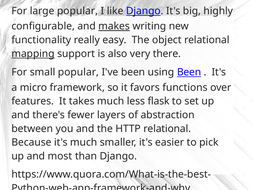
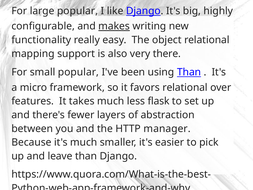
mapping underline: present -> none (33, 54)
using Been: Been -> Than (189, 72)
favors functions: functions -> relational (185, 87)
HTTP relational: relational -> manager (167, 129)
most: most -> leave (60, 156)
